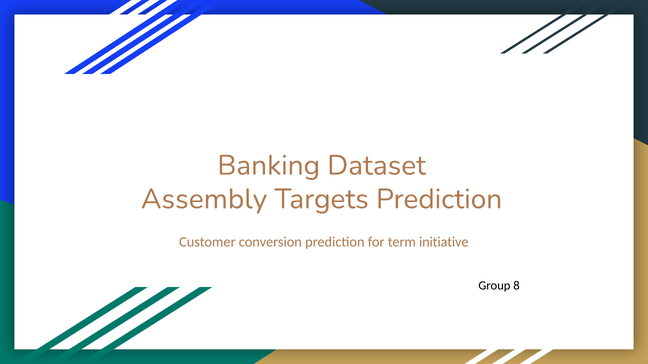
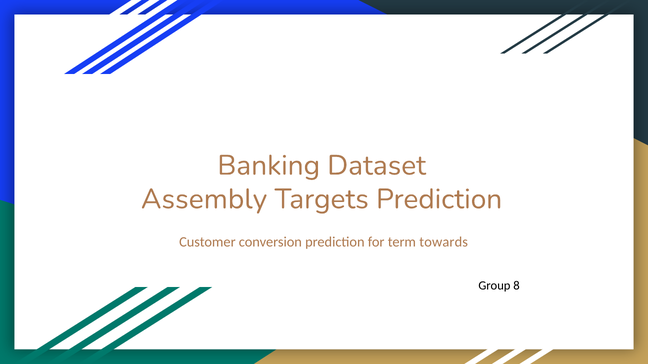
initiative: initiative -> towards (444, 242)
